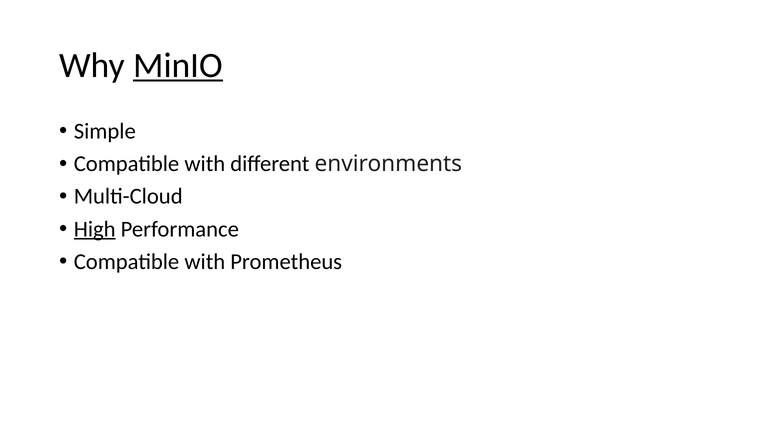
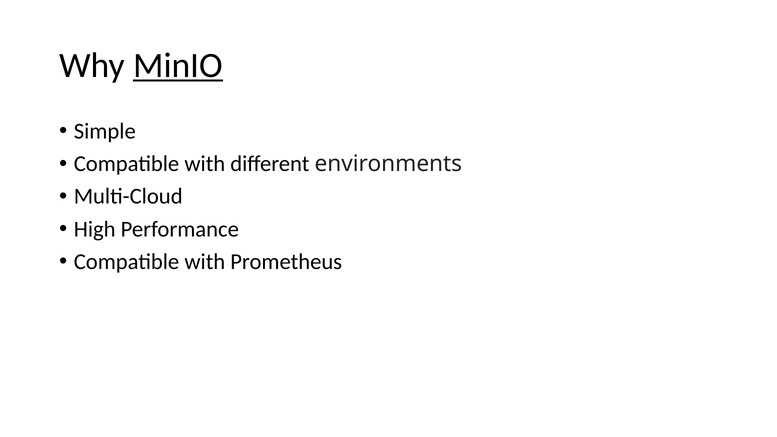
High underline: present -> none (95, 229)
